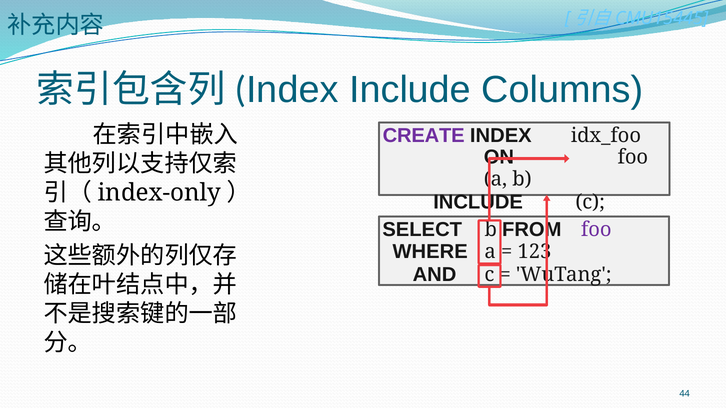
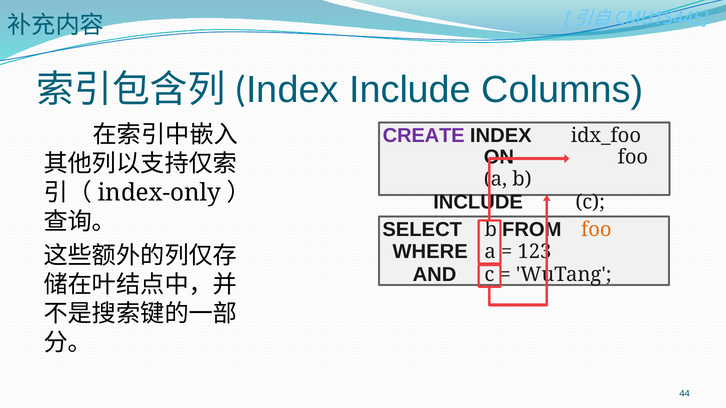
foo colour: purple -> orange (596, 230)
